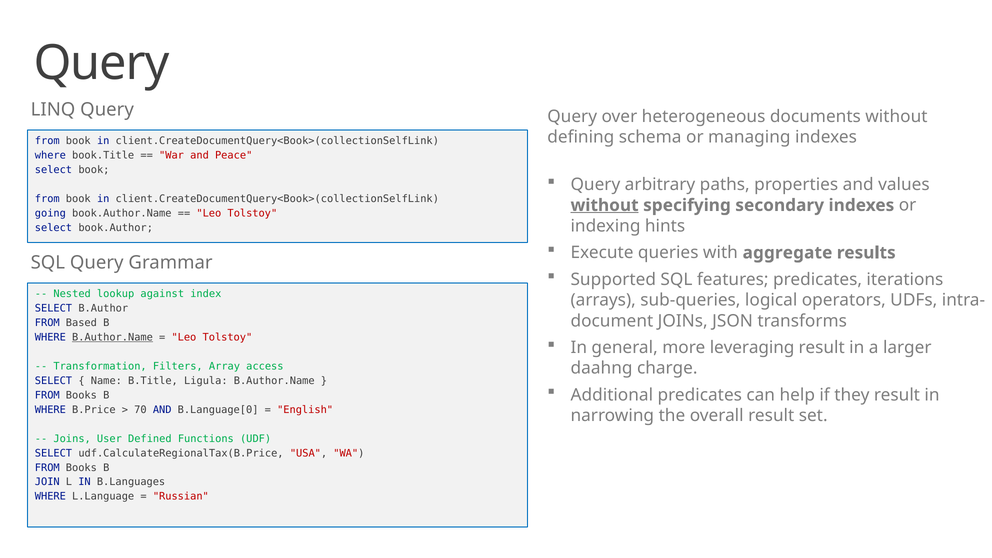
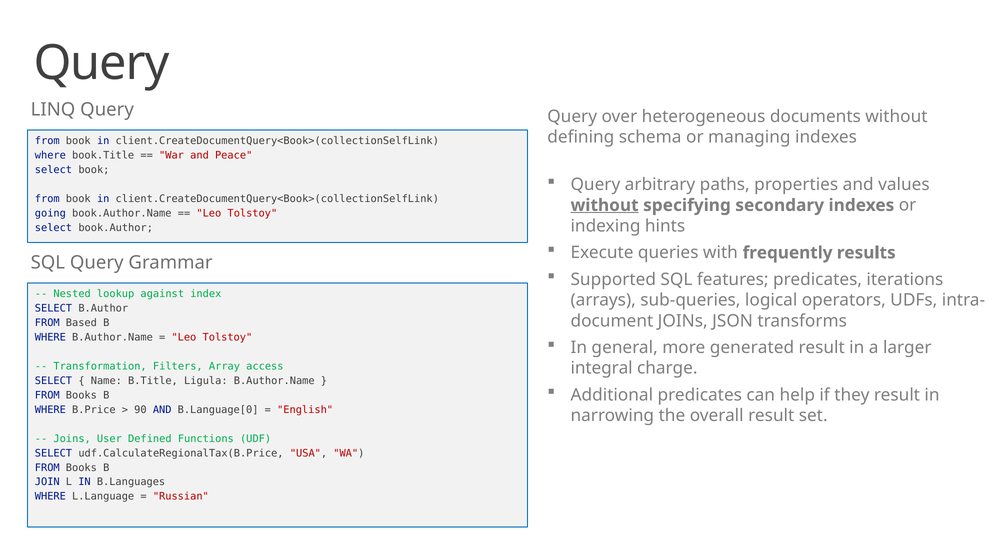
aggregate: aggregate -> frequently (788, 253)
B.Author.Name underline: present -> none (112, 337)
leveraging: leveraging -> generated (752, 348)
daahng: daahng -> integral (602, 368)
70: 70 -> 90 (140, 410)
